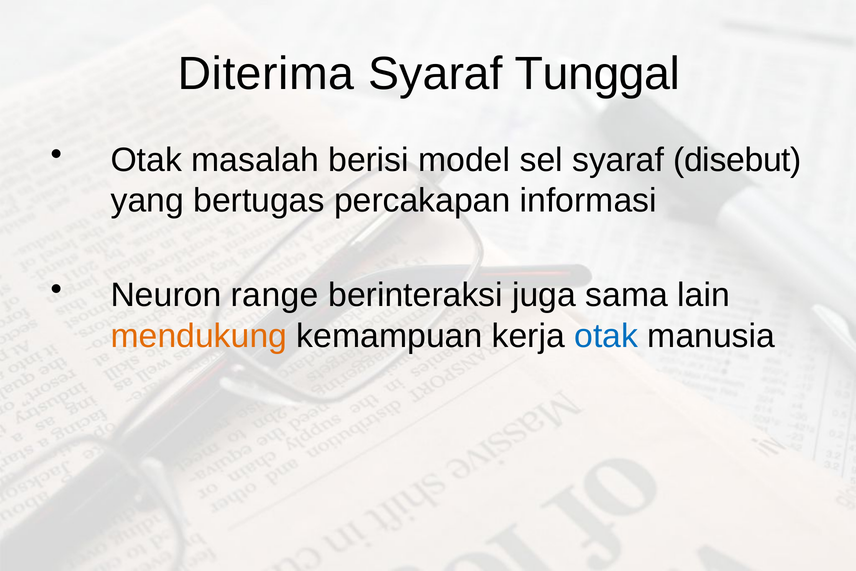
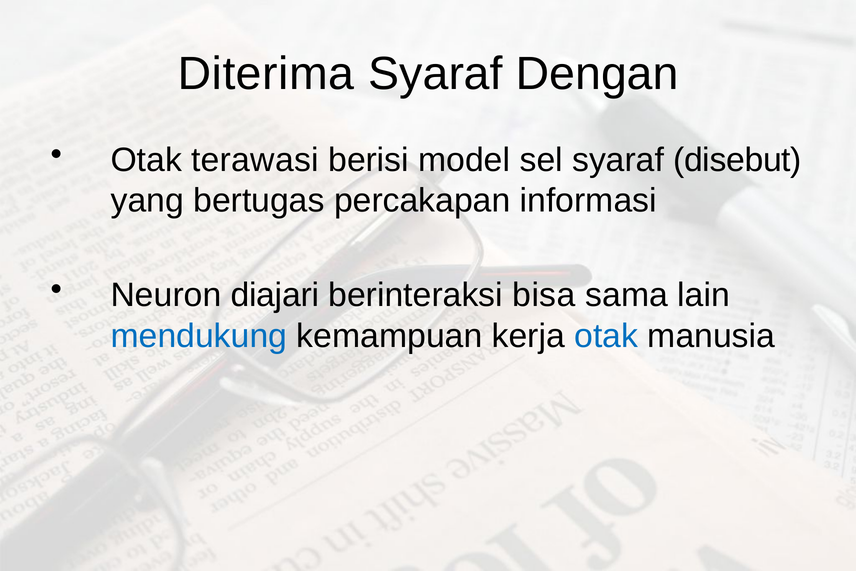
Tunggal: Tunggal -> Dengan (597, 74)
masalah: masalah -> terawasi (255, 160)
range: range -> diajari (275, 295)
juga: juga -> bisa (544, 295)
mendukung colour: orange -> blue (199, 336)
